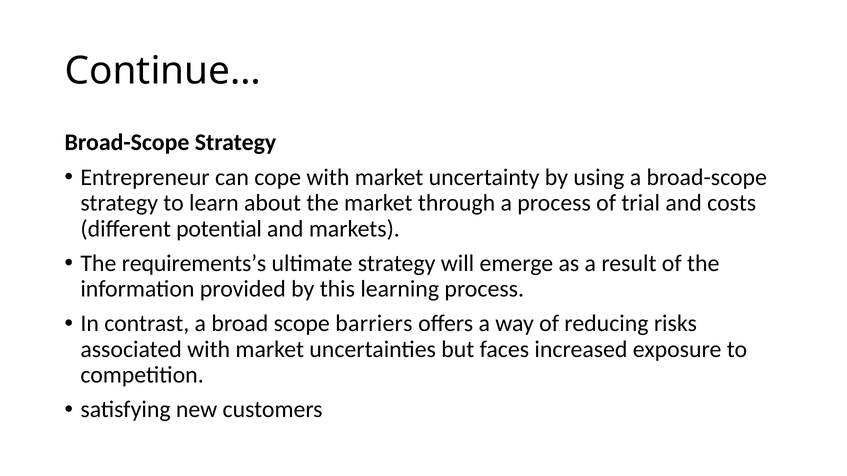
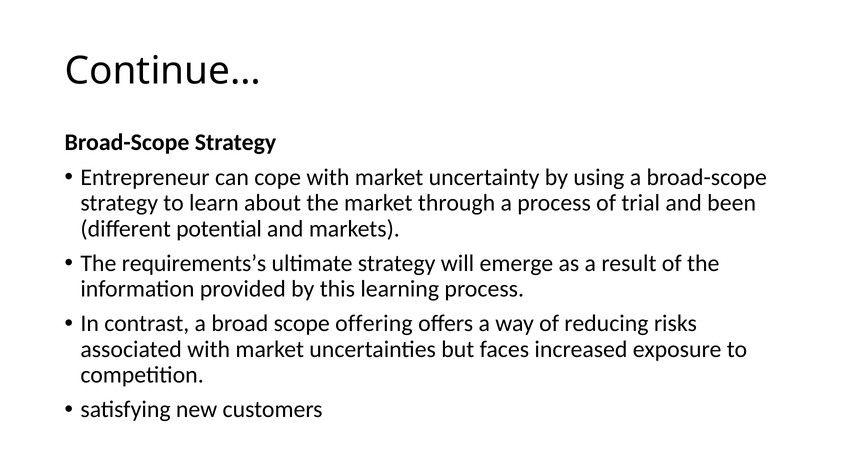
costs: costs -> been (732, 203)
barriers: barriers -> offering (374, 324)
